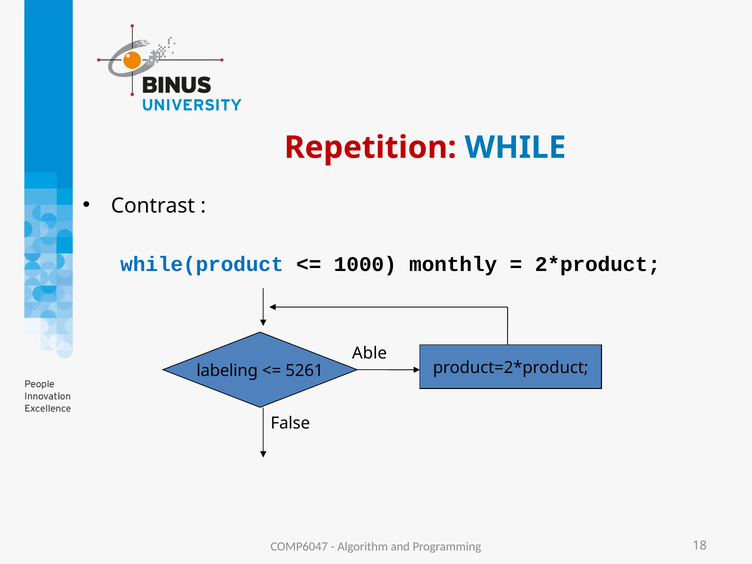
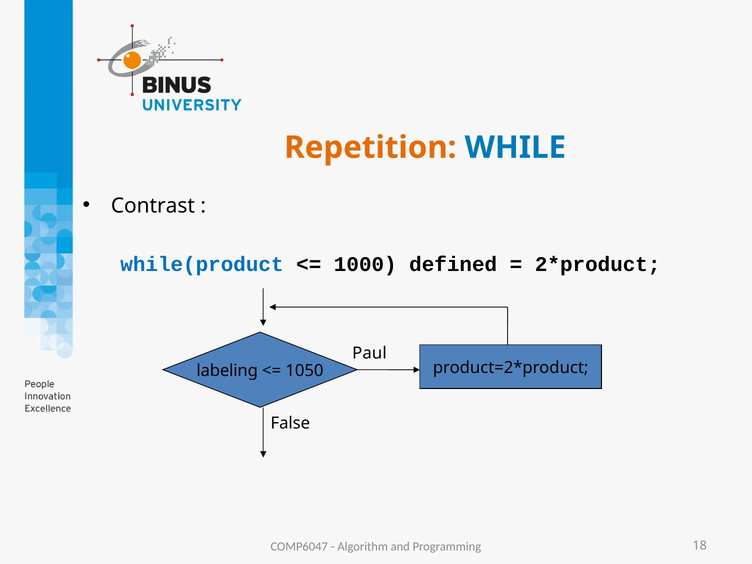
Repetition colour: red -> orange (370, 148)
monthly: monthly -> defined (453, 264)
Able: Able -> Paul (369, 353)
5261: 5261 -> 1050 (304, 371)
